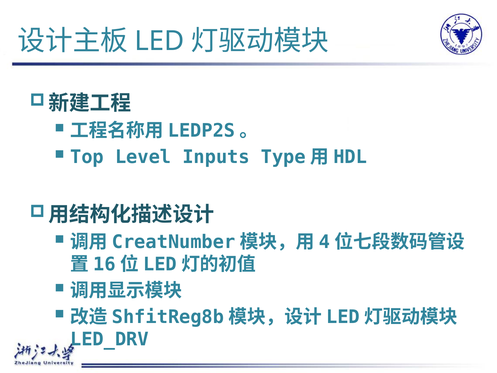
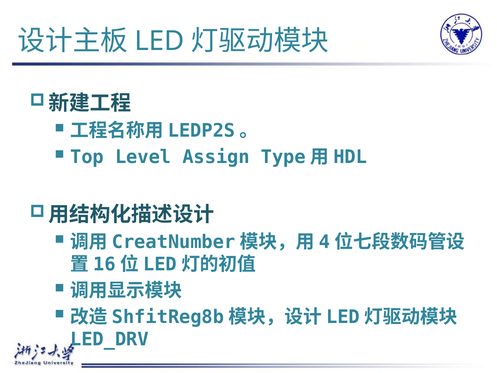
Inputs: Inputs -> Assign (216, 157)
